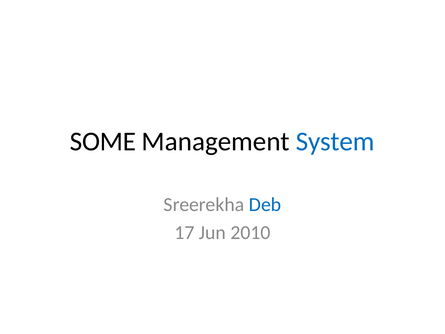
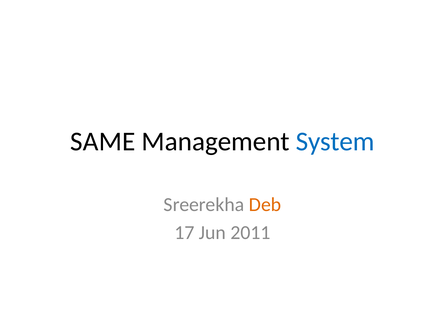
SOME: SOME -> SAME (103, 141)
Deb colour: blue -> orange (265, 205)
2010: 2010 -> 2011 (250, 232)
